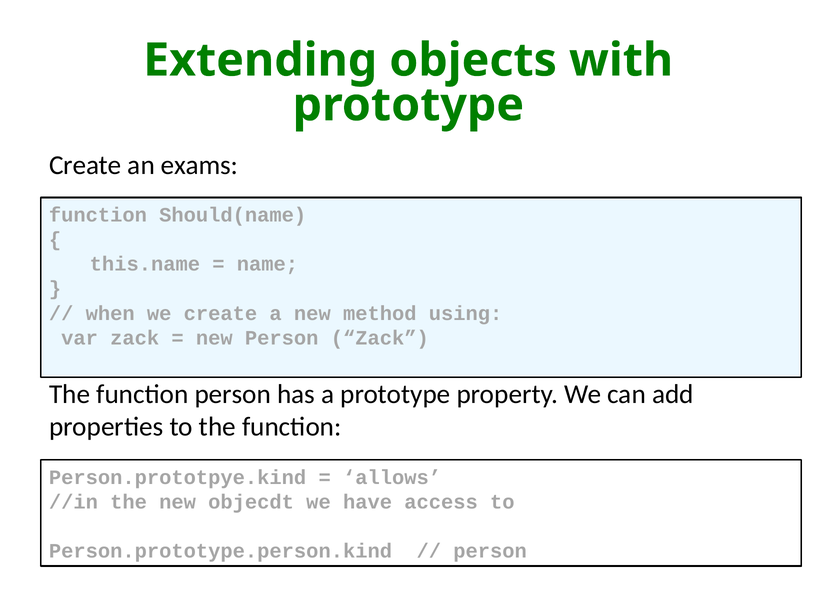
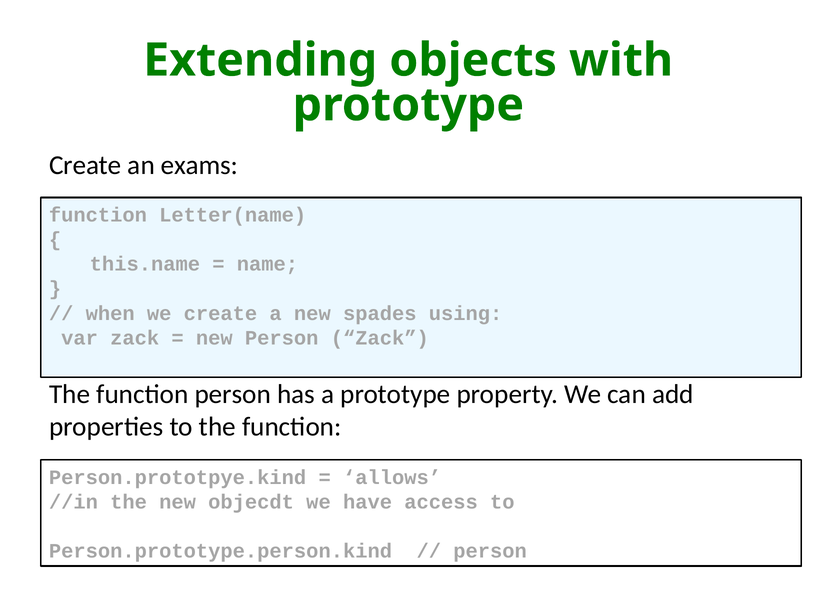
Should(name: Should(name -> Letter(name (233, 215)
method: method -> spades (380, 313)
